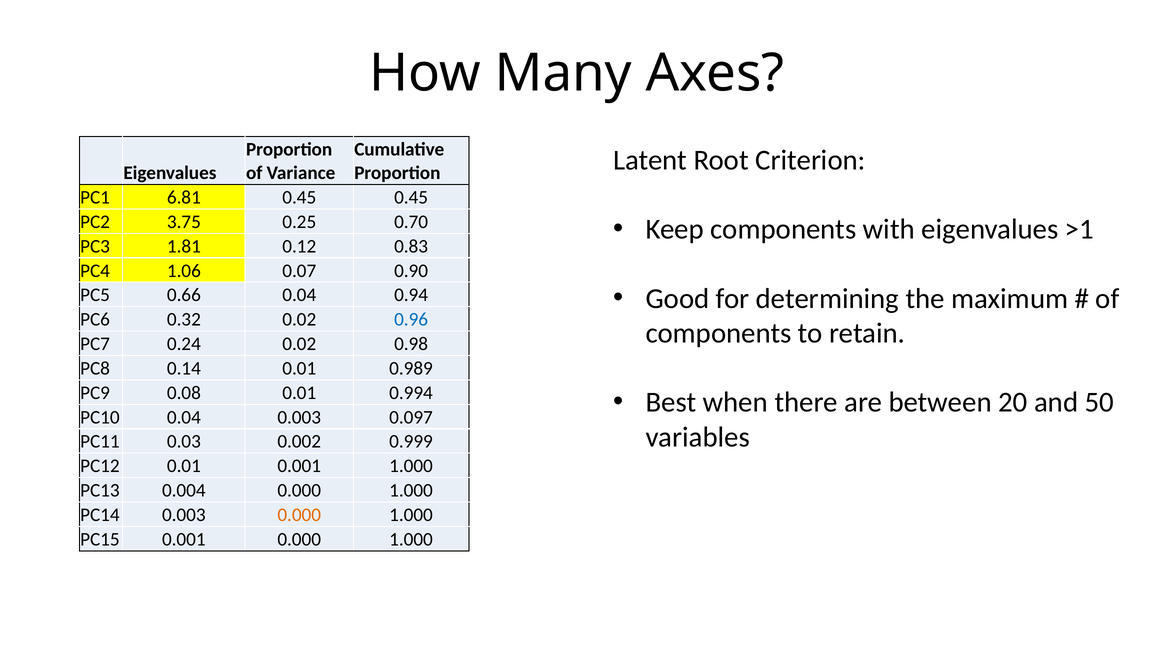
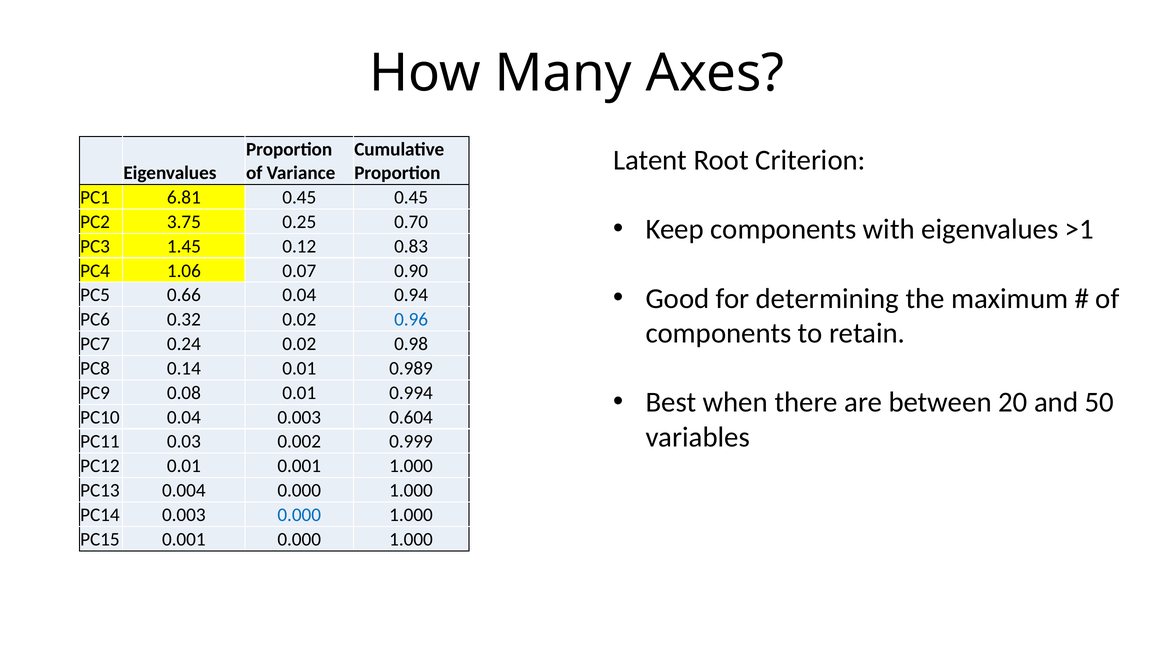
1.81: 1.81 -> 1.45 (184, 246)
0.097: 0.097 -> 0.604 (411, 417)
0.000 colour: orange -> blue (299, 515)
